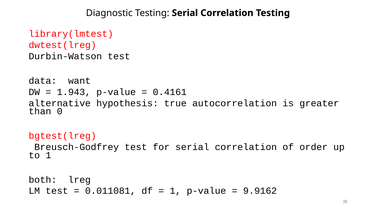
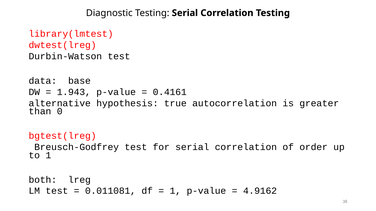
want: want -> base (79, 81)
9.9162: 9.9162 -> 4.9162 (260, 191)
